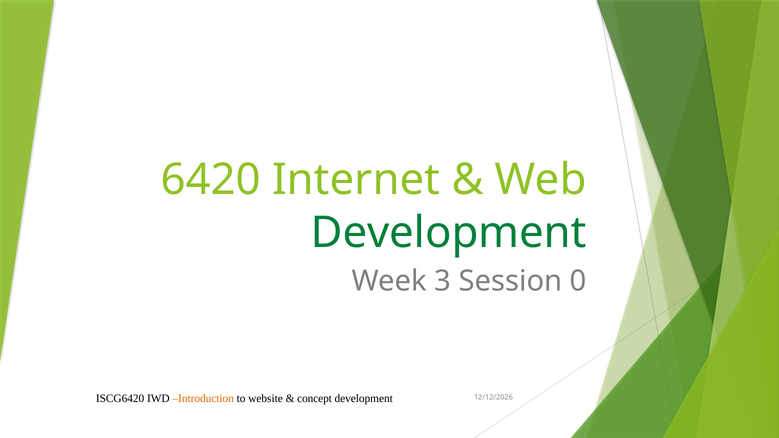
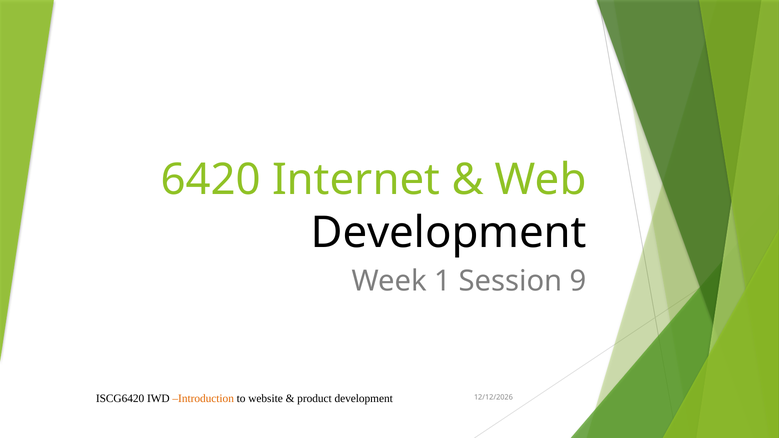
Development colour: green -> black (449, 233)
3: 3 -> 1 (443, 281)
0: 0 -> 9 (578, 281)
concept: concept -> product (314, 398)
